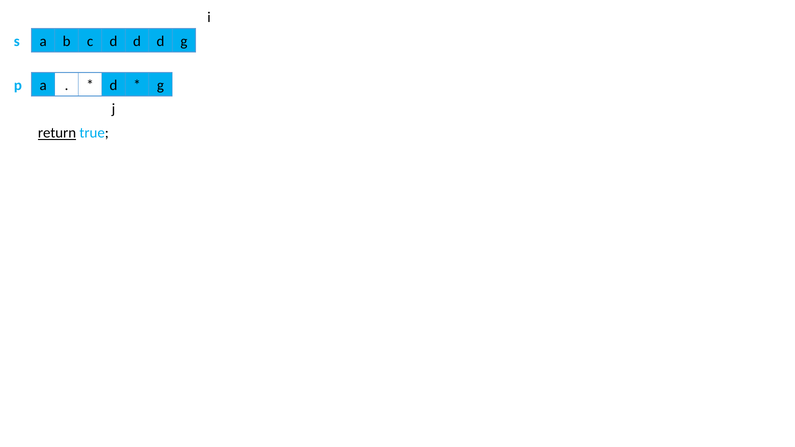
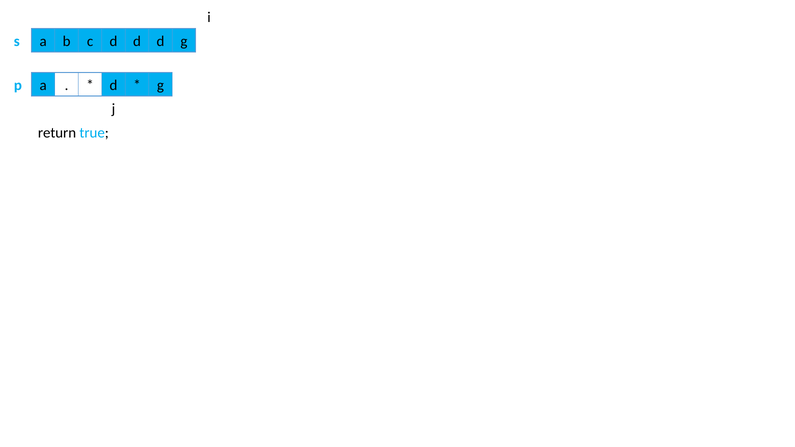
return underline: present -> none (57, 133)
